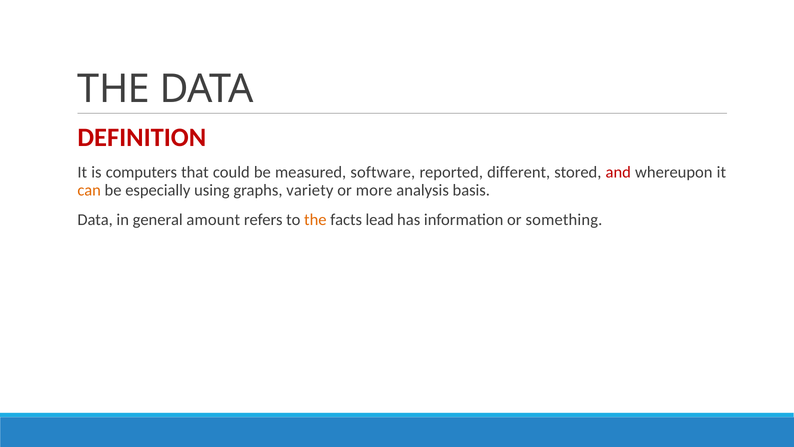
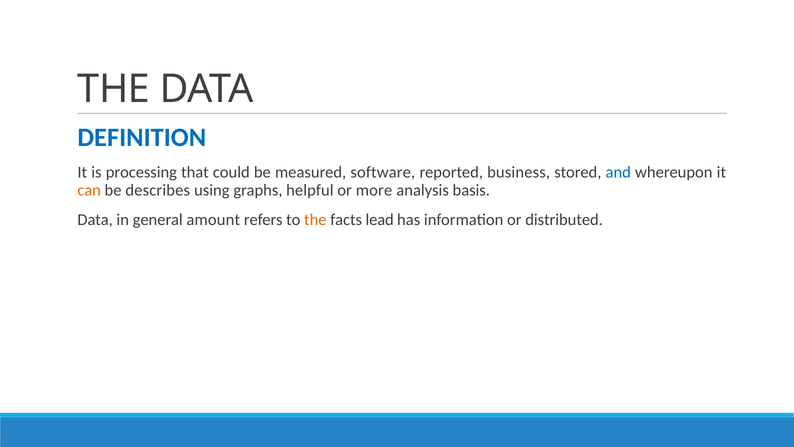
DEFINITION colour: red -> blue (142, 137)
computers: computers -> processing (141, 172)
different: different -> business (519, 172)
and colour: red -> blue (618, 172)
especially: especially -> describes (158, 190)
variety: variety -> helpful (310, 190)
something: something -> distributed (564, 220)
